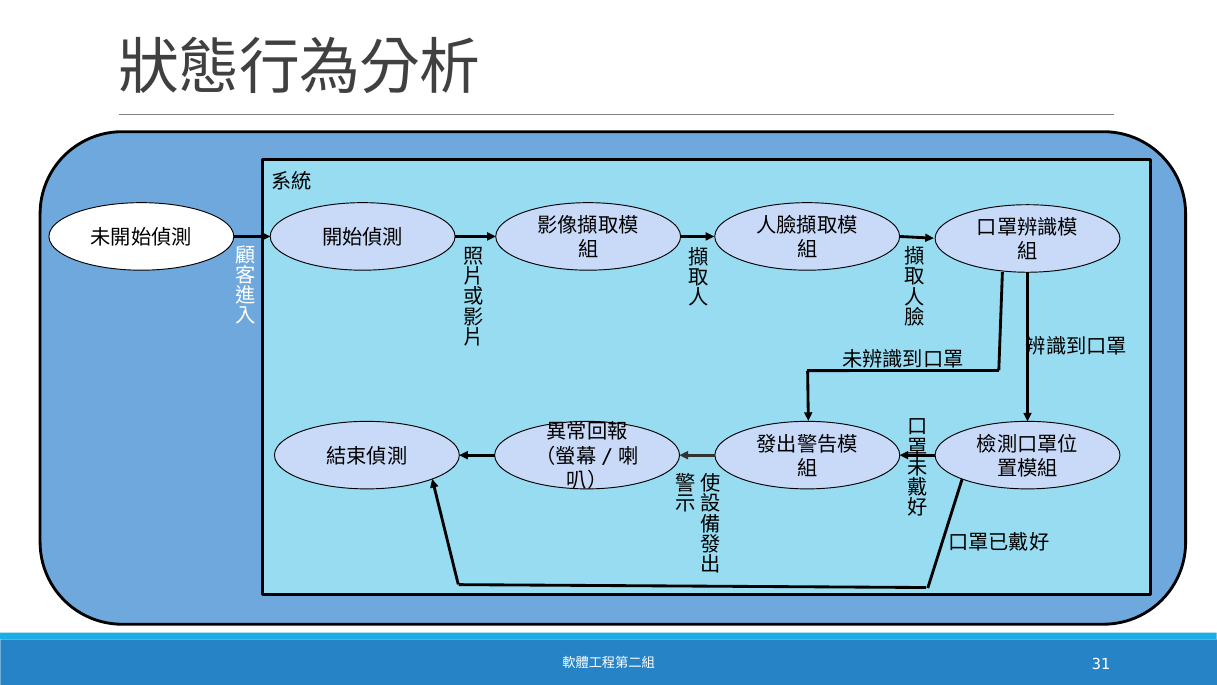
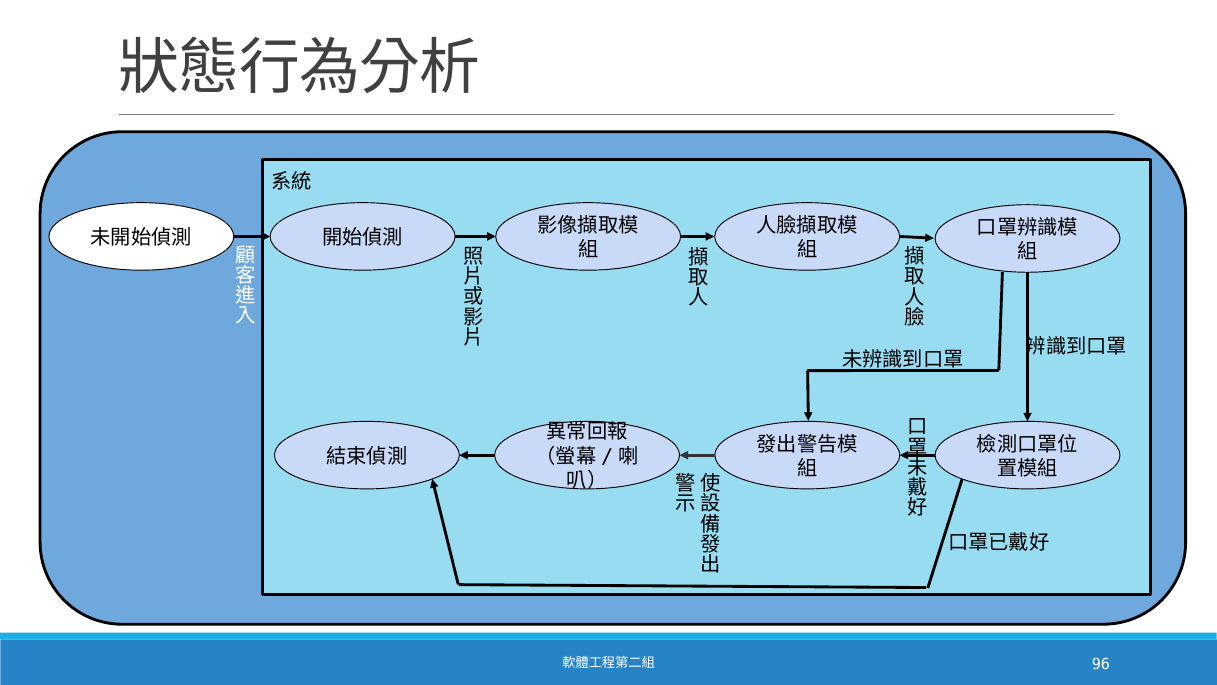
31: 31 -> 96 (1101, 664)
